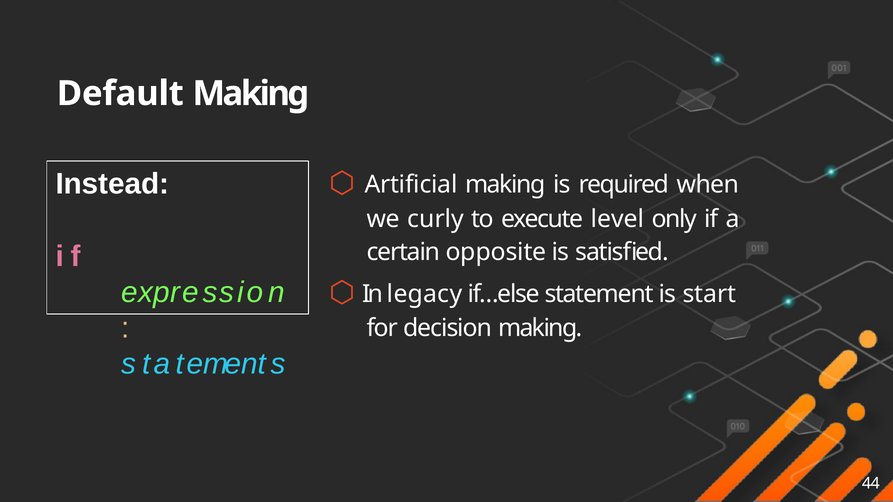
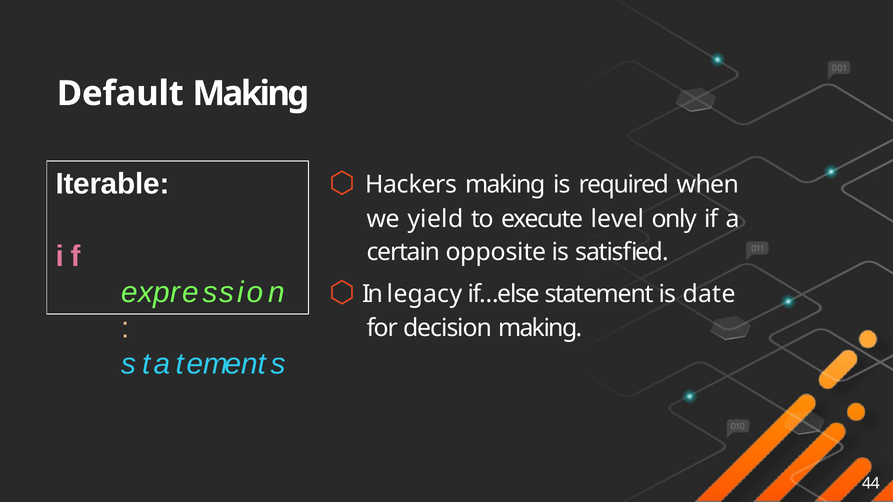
Instead: Instead -> Iterable (113, 184)
Artificial: Artificial -> Hackers (411, 185)
curly: curly -> yield (435, 219)
start: start -> date (709, 294)
